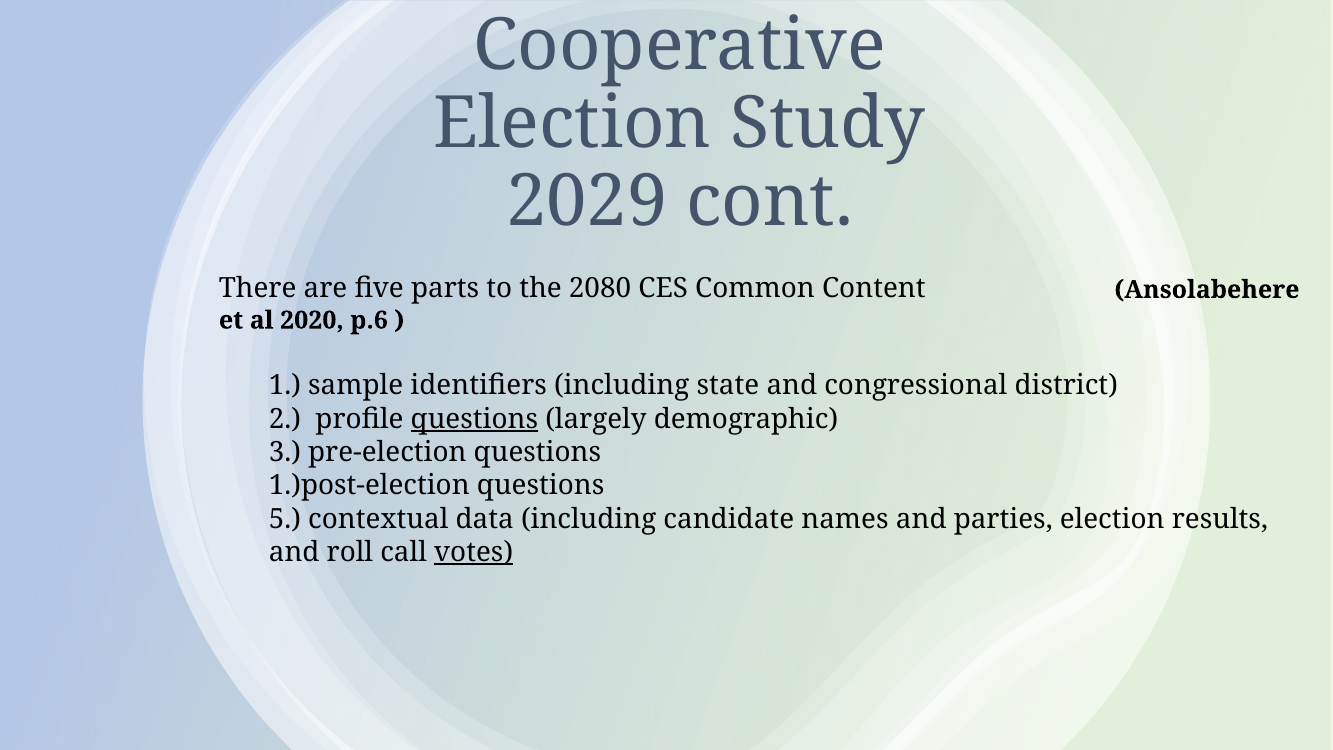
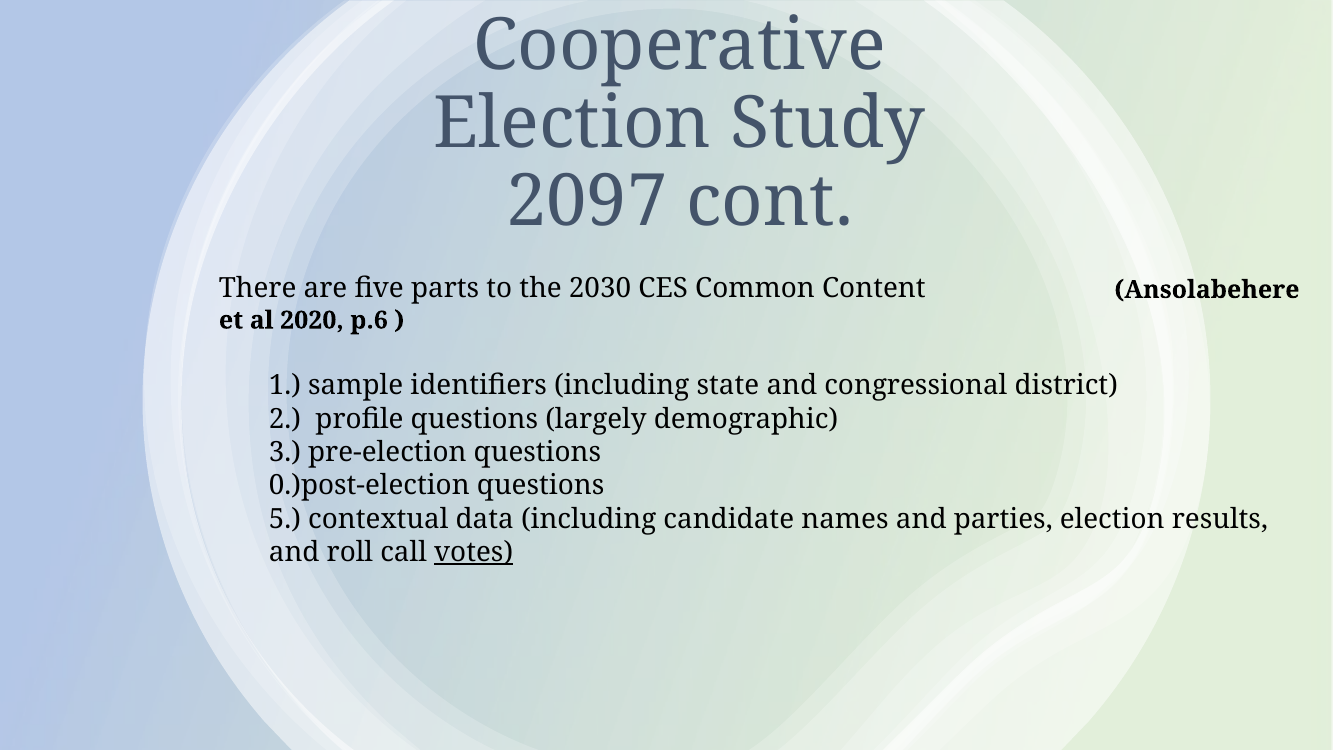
2029: 2029 -> 2097 (587, 201)
2080: 2080 -> 2030 (600, 289)
questions underline: present -> none (474, 419)
1.)post-election: 1.)post-election -> 0.)post-election (369, 485)
